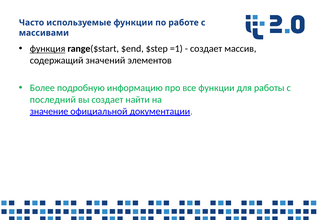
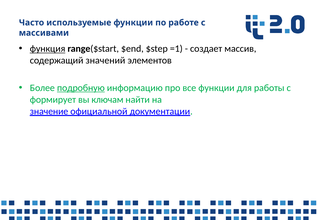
подробную underline: none -> present (81, 88)
последний: последний -> формирует (53, 100)
вы создает: создает -> ключам (107, 100)
